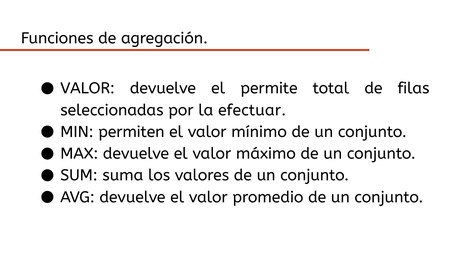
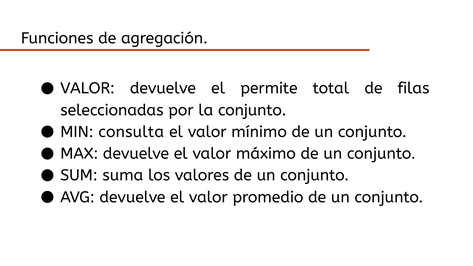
la efectuar: efectuar -> conjunto (252, 110)
permiten: permiten -> consulta (131, 132)
